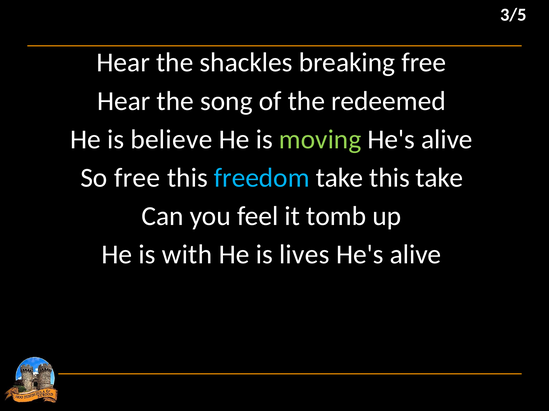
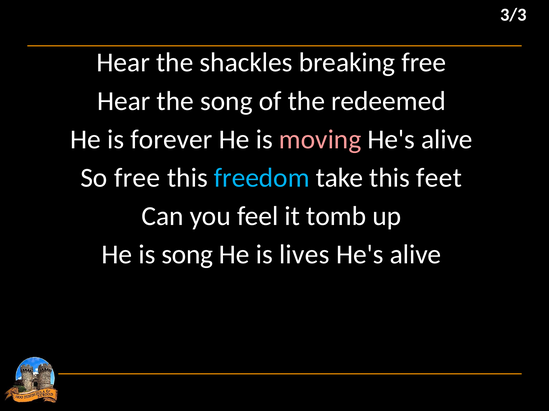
3/5: 3/5 -> 3/3 (513, 15)
believe: believe -> forever (171, 140)
moving colour: light green -> pink (320, 140)
this take: take -> feet (439, 178)
is with: with -> song (187, 255)
